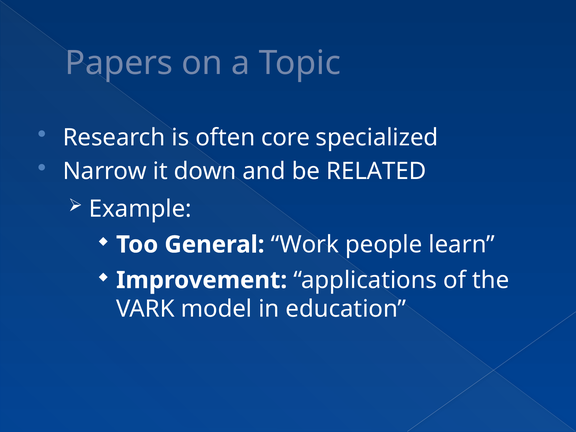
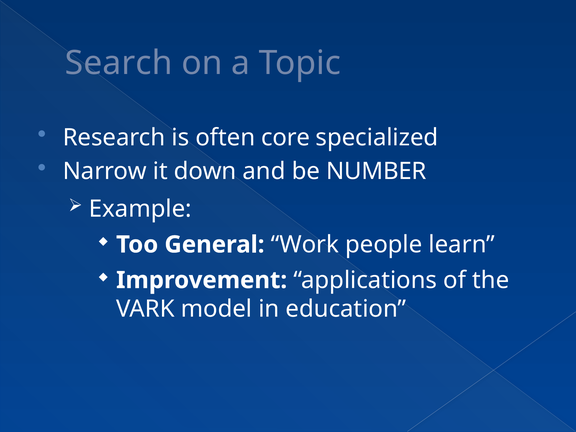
Papers: Papers -> Search (119, 63)
RELATED: RELATED -> NUMBER (376, 171)
